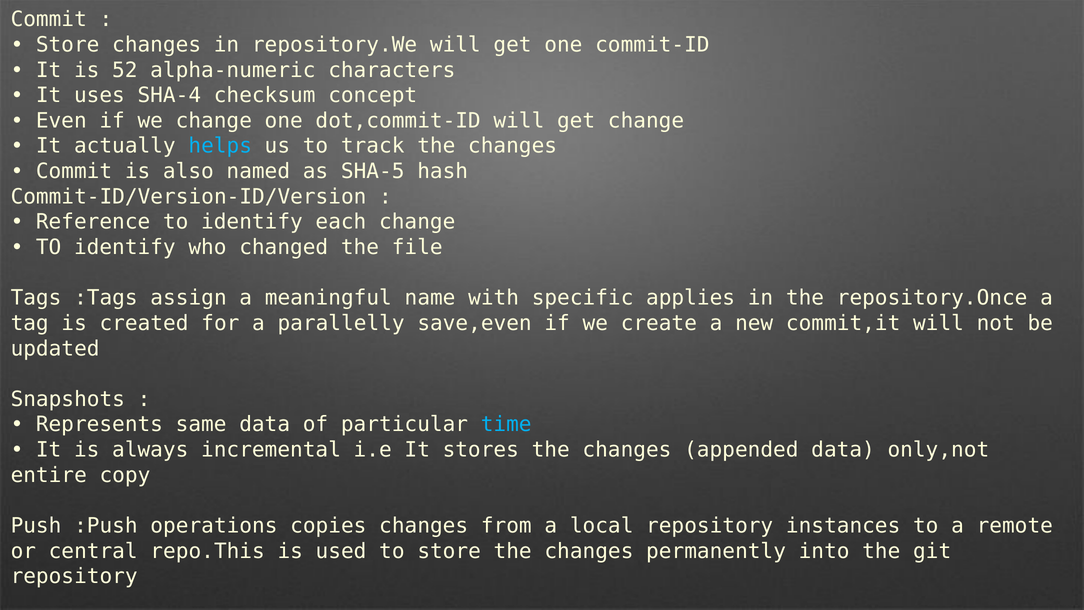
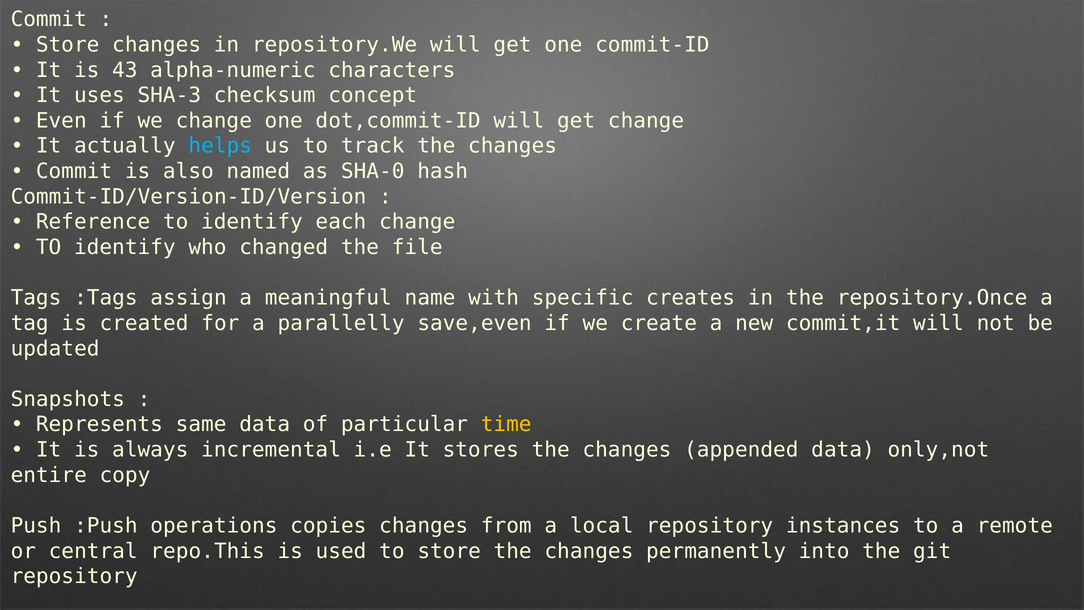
52: 52 -> 43 (125, 70)
SHA-4: SHA-4 -> SHA-3 (169, 95)
SHA-5: SHA-5 -> SHA-0 (373, 171)
applies: applies -> creates (691, 298)
time colour: light blue -> yellow (506, 424)
